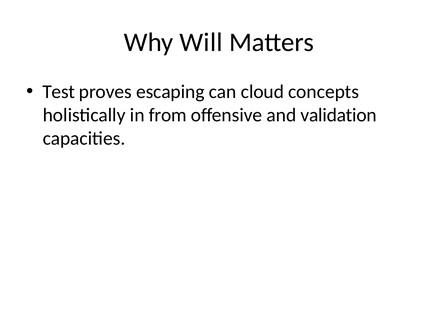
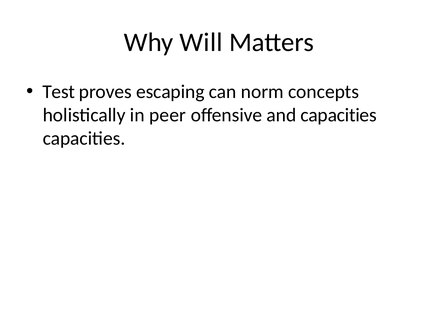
cloud: cloud -> norm (262, 92)
from: from -> peer (168, 115)
and validation: validation -> capacities (339, 115)
